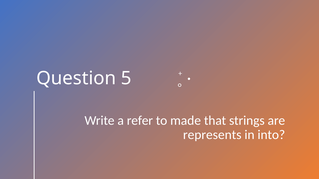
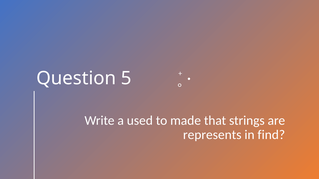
refer: refer -> used (140, 121)
into: into -> find (271, 135)
